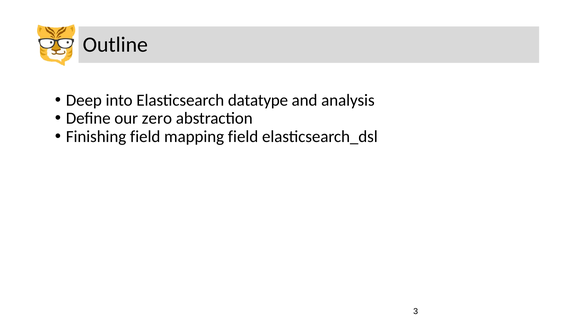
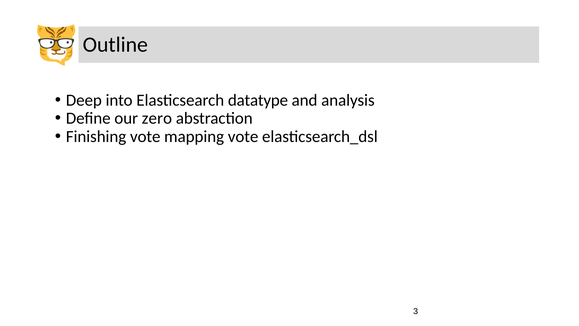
Finishing field: field -> vote (145, 137)
mapping field: field -> vote (243, 137)
